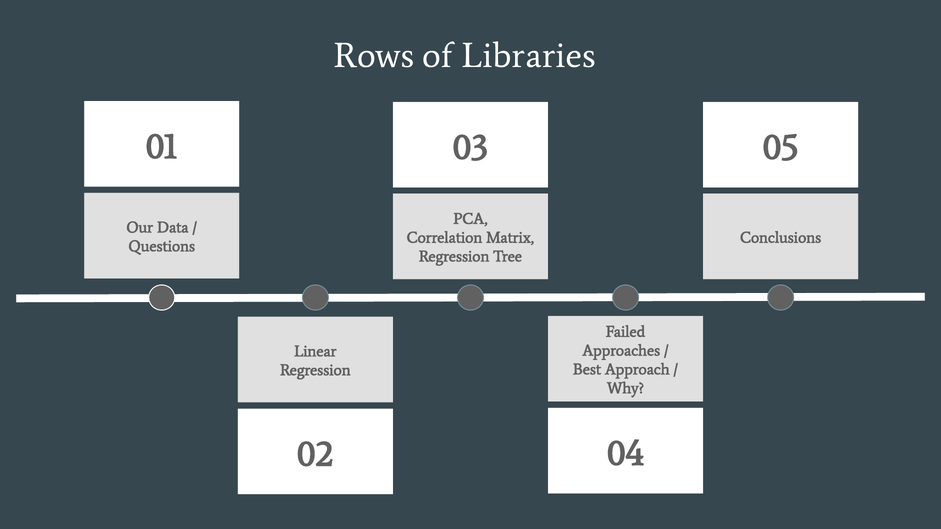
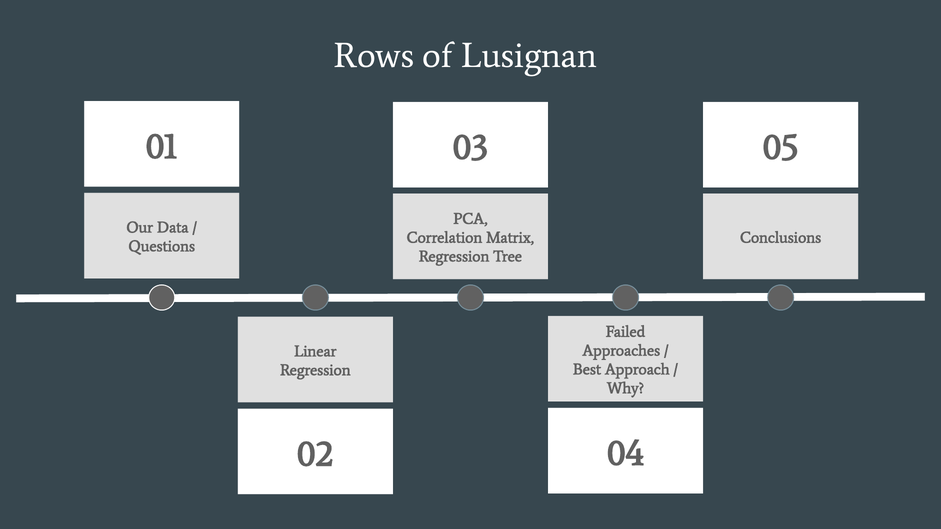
Libraries: Libraries -> Lusignan (529, 56)
